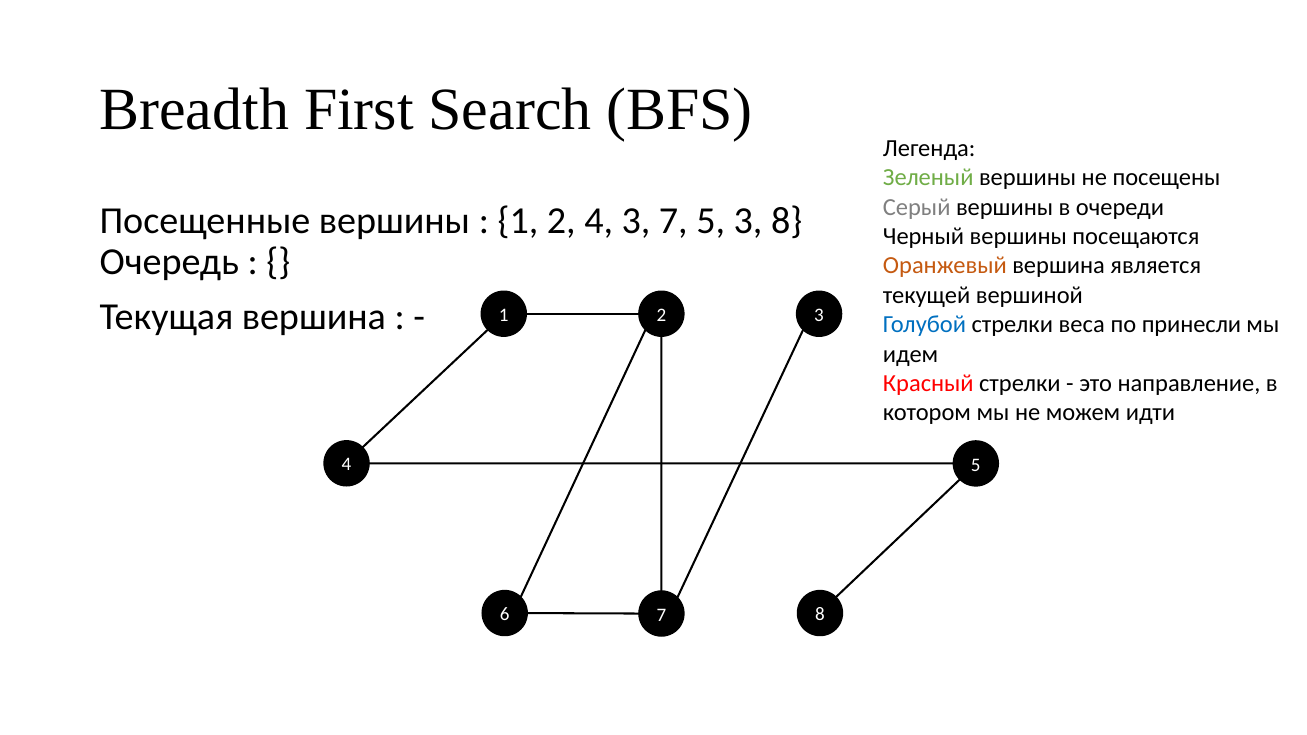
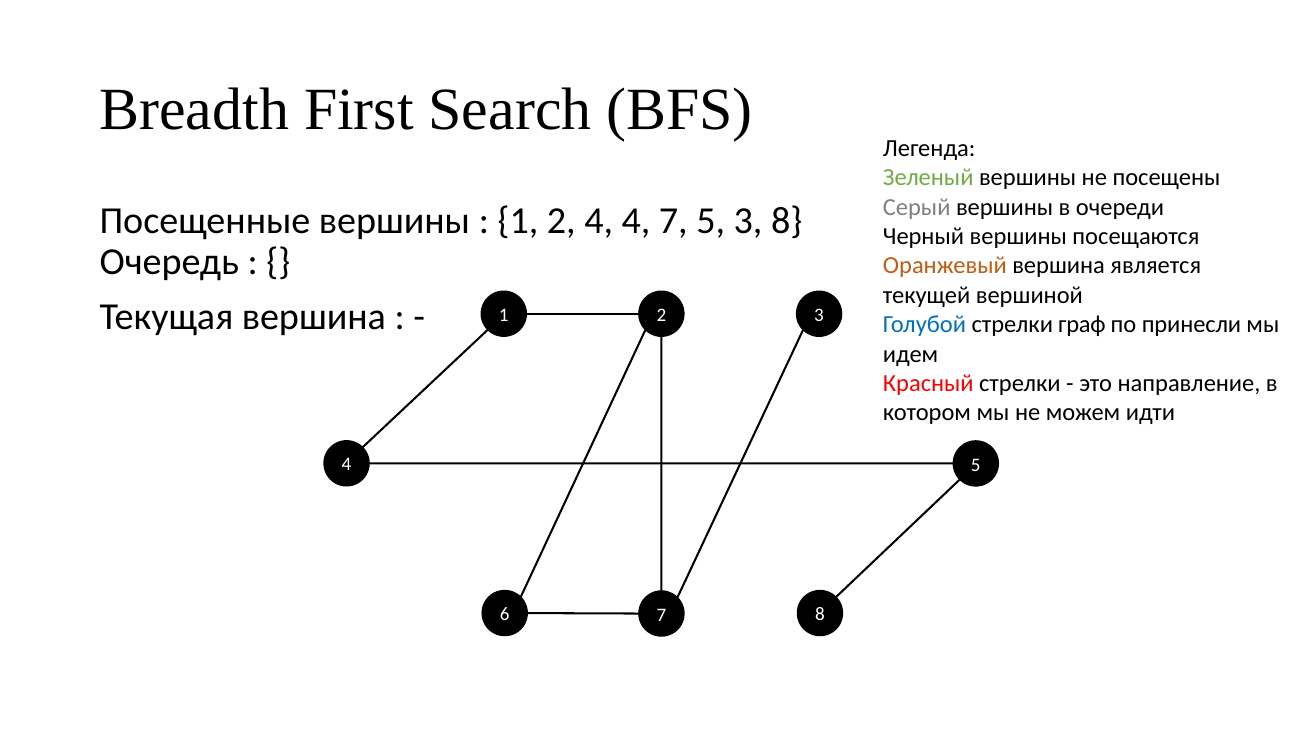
4 3: 3 -> 4 (636, 221)
веса: веса -> граф (1082, 325)
